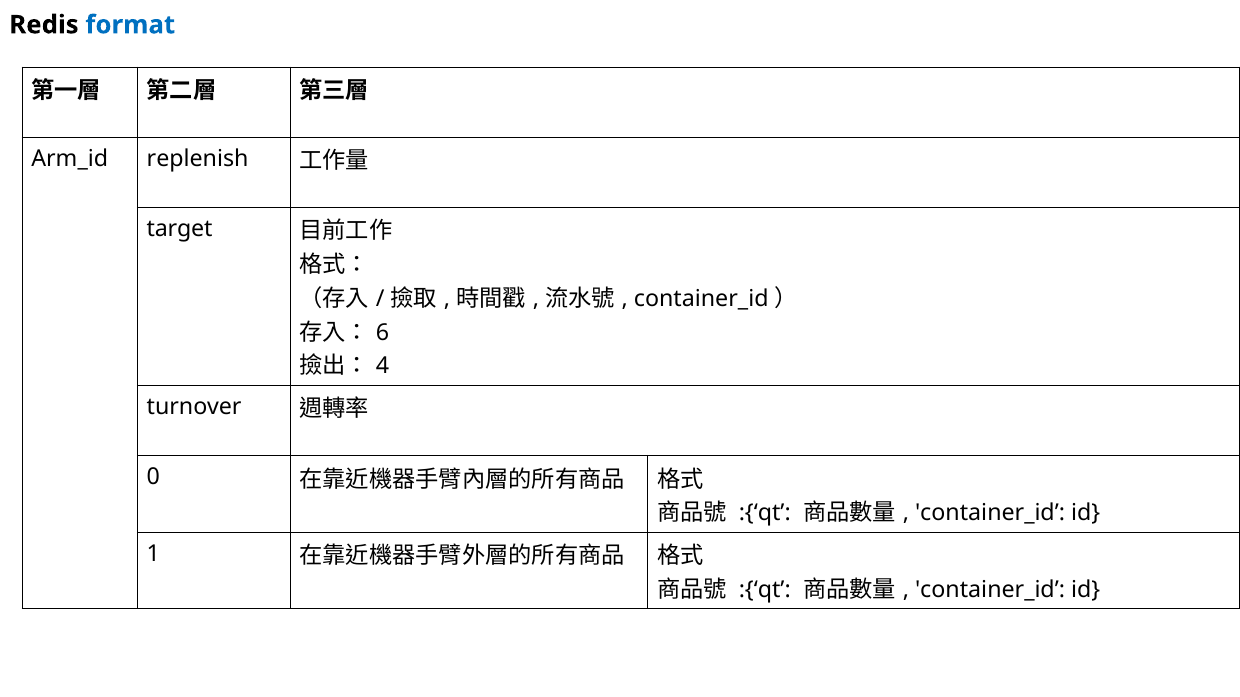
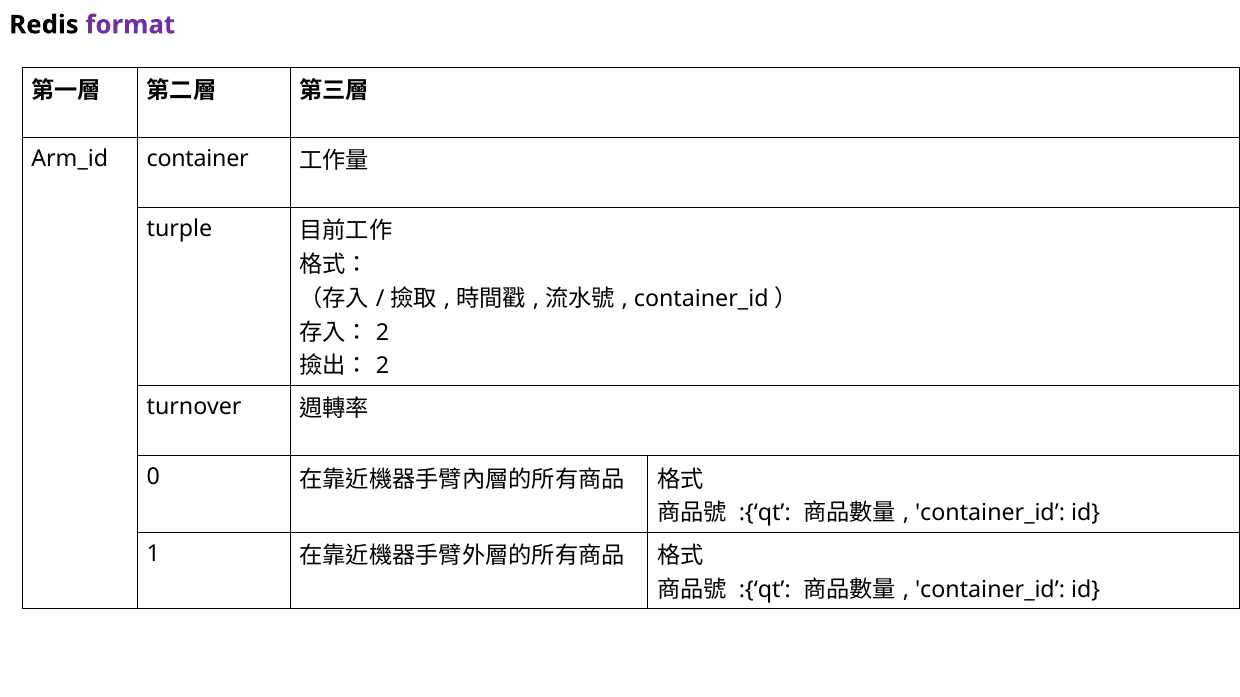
format colour: blue -> purple (130, 25)
replenish: replenish -> container (198, 159)
target: target -> turple (179, 229)
6: 6 -> 2 (382, 333)
4: 4 -> 2 (382, 366)
